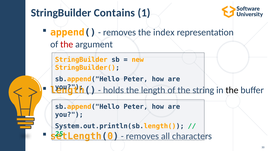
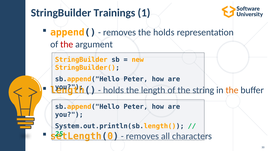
Contains: Contains -> Trainings (115, 13)
the index: index -> holds (164, 32)
the colour: black -> orange (232, 90)
